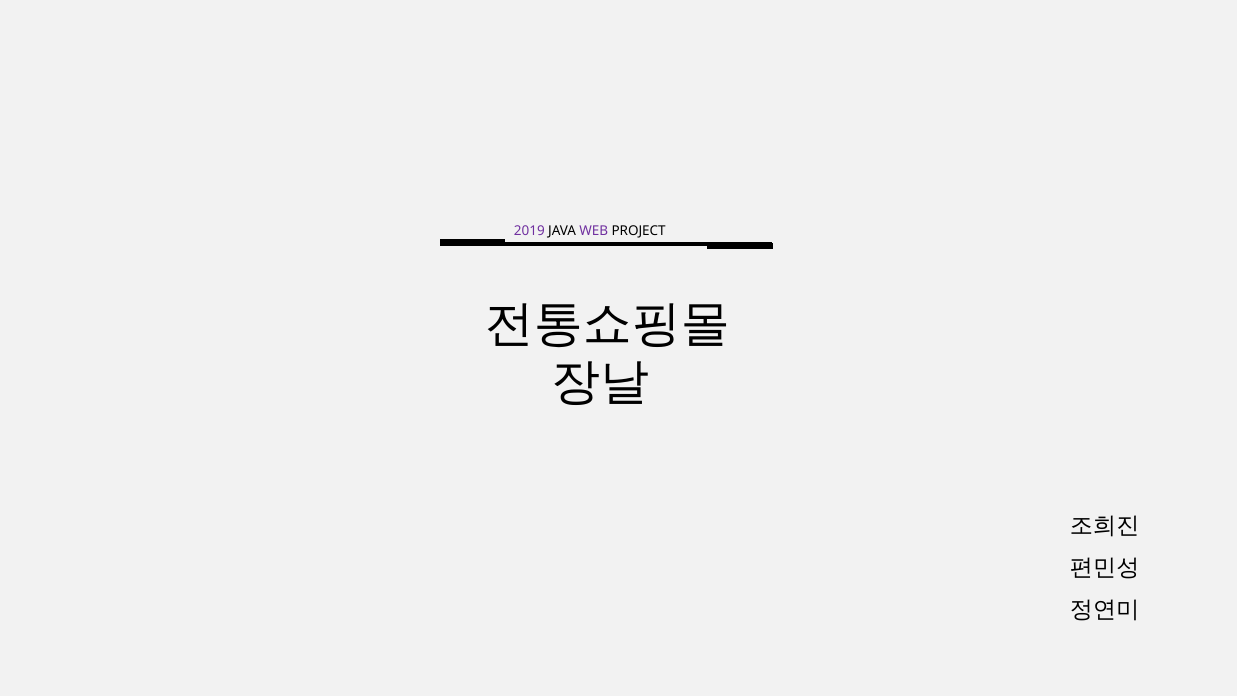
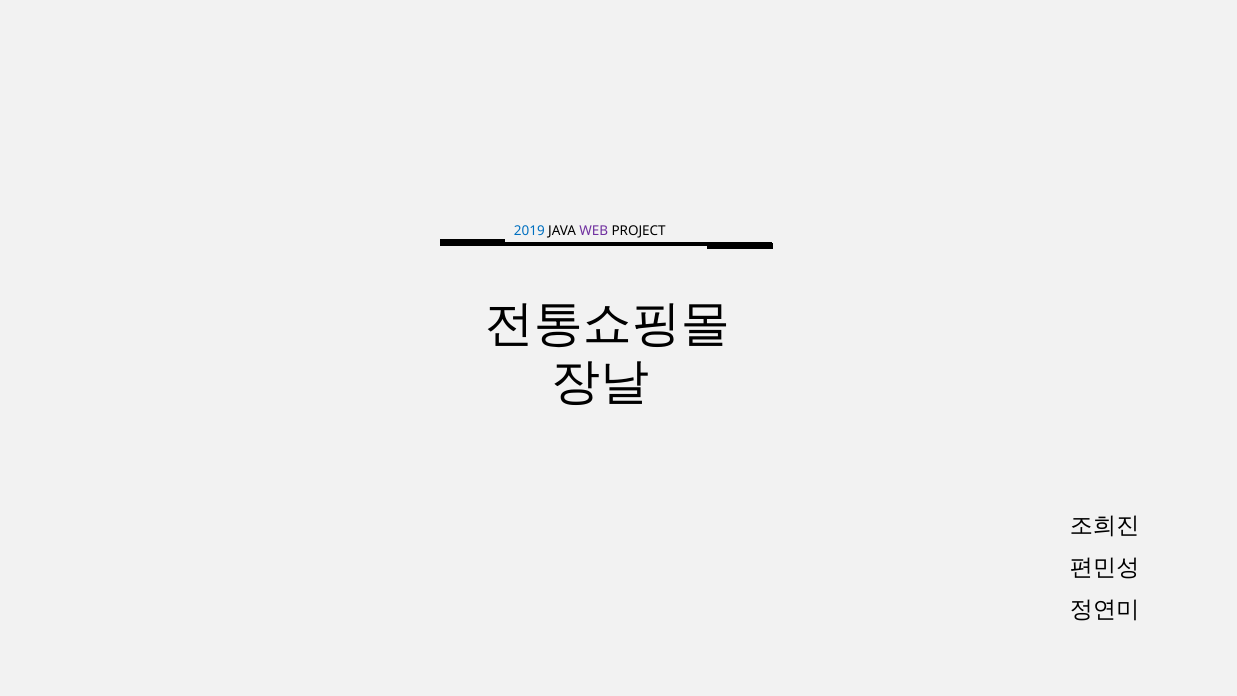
2019 colour: purple -> blue (529, 231)
